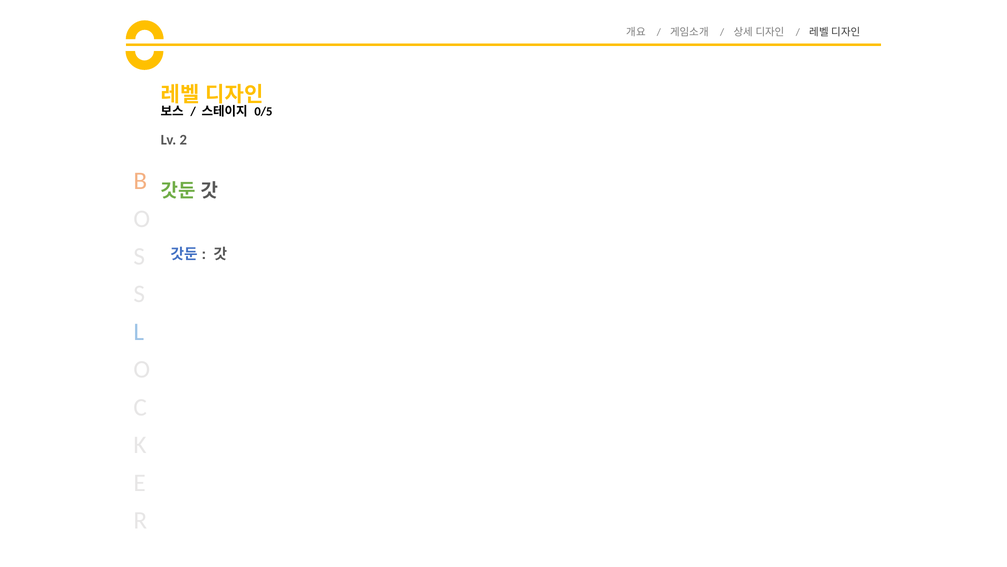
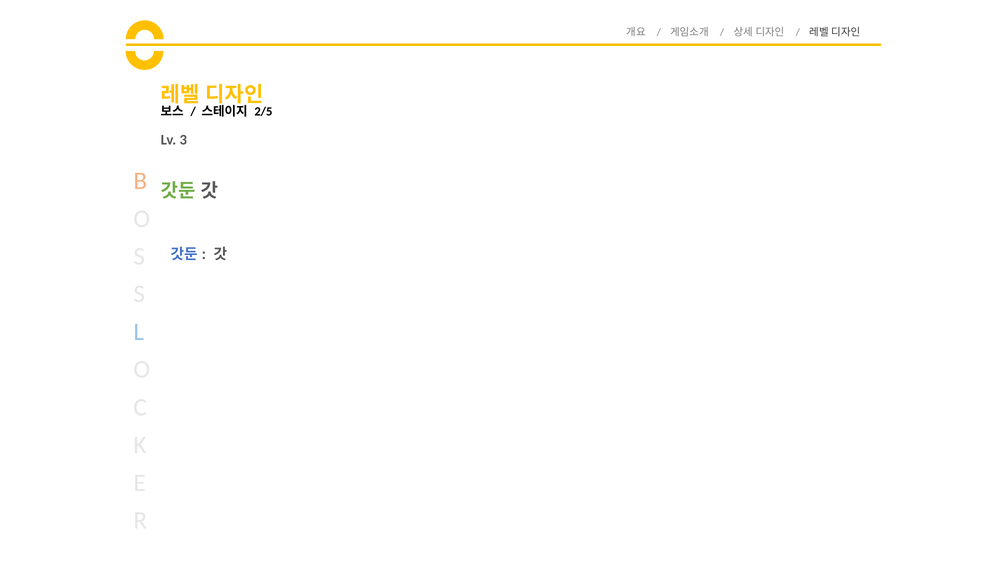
0/5: 0/5 -> 2/5 (263, 112)
2: 2 -> 3 (183, 140)
